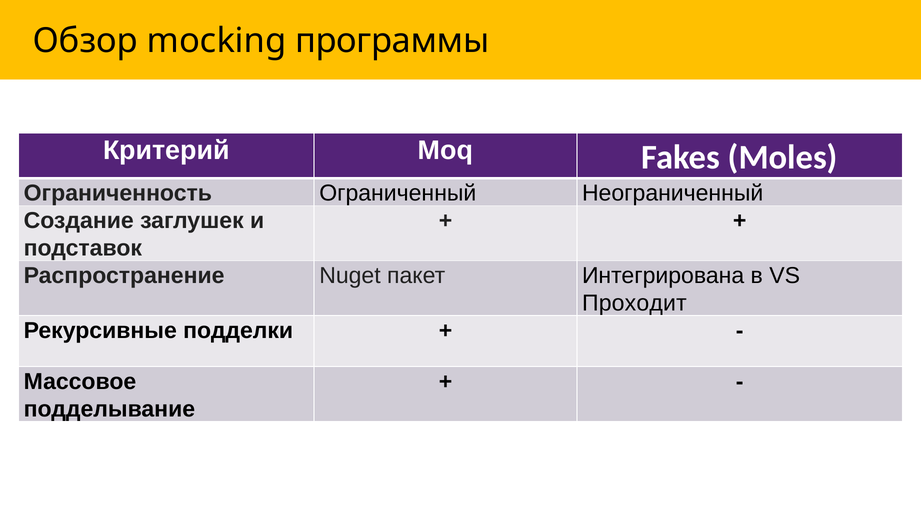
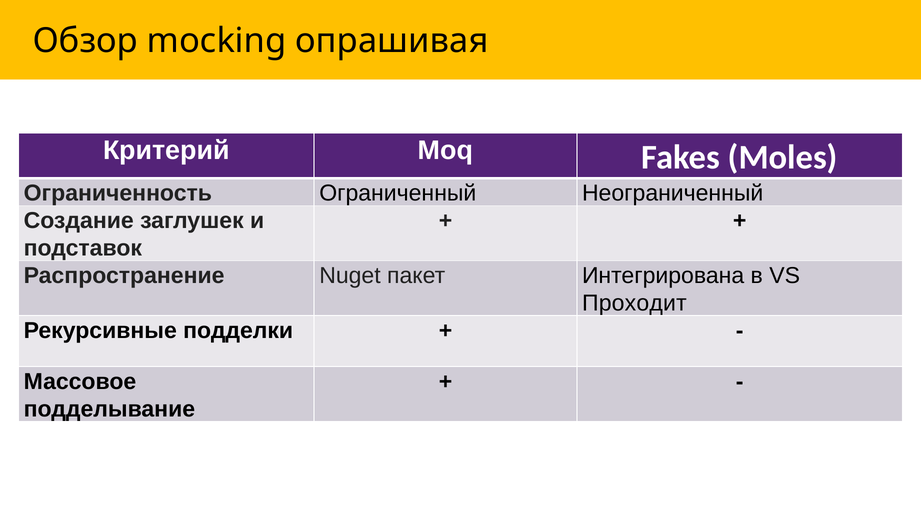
программы: программы -> опрашивая (392, 41)
